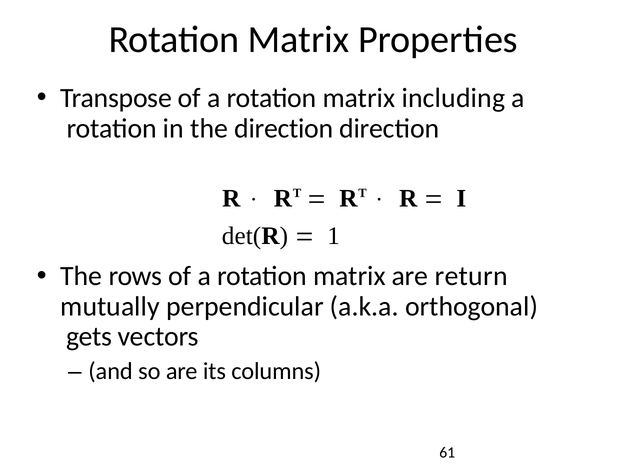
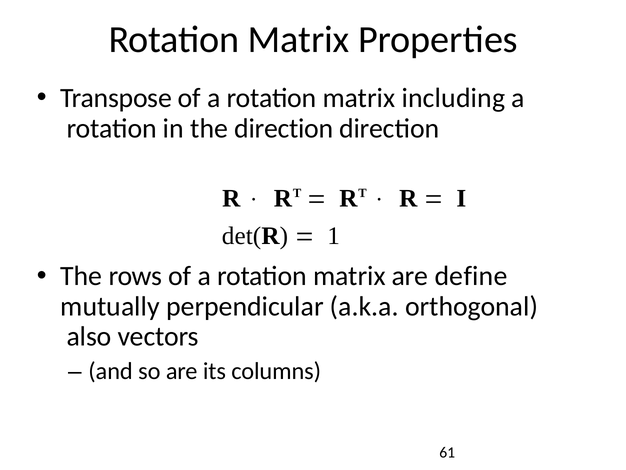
return: return -> define (471, 276)
gets: gets -> also (89, 336)
